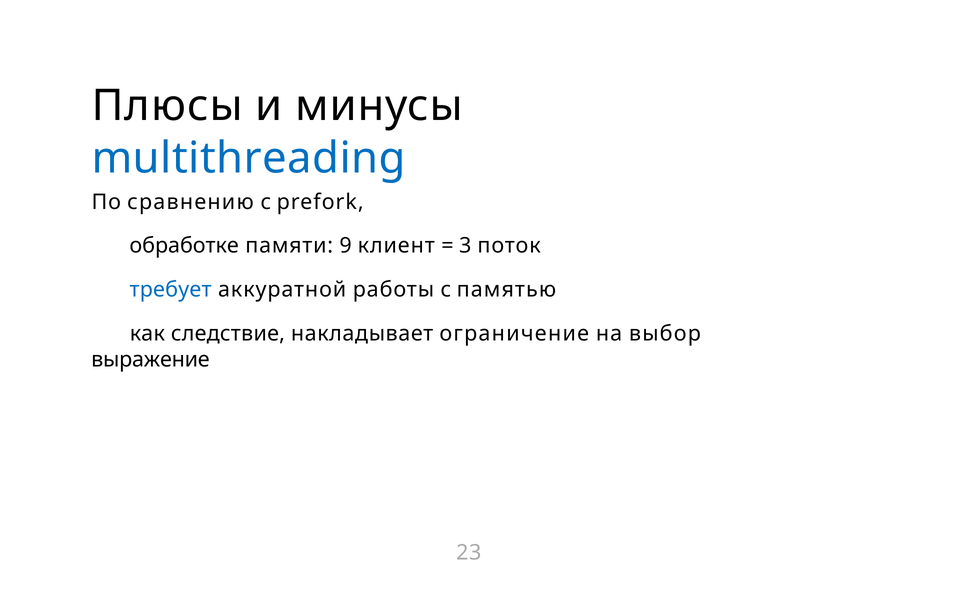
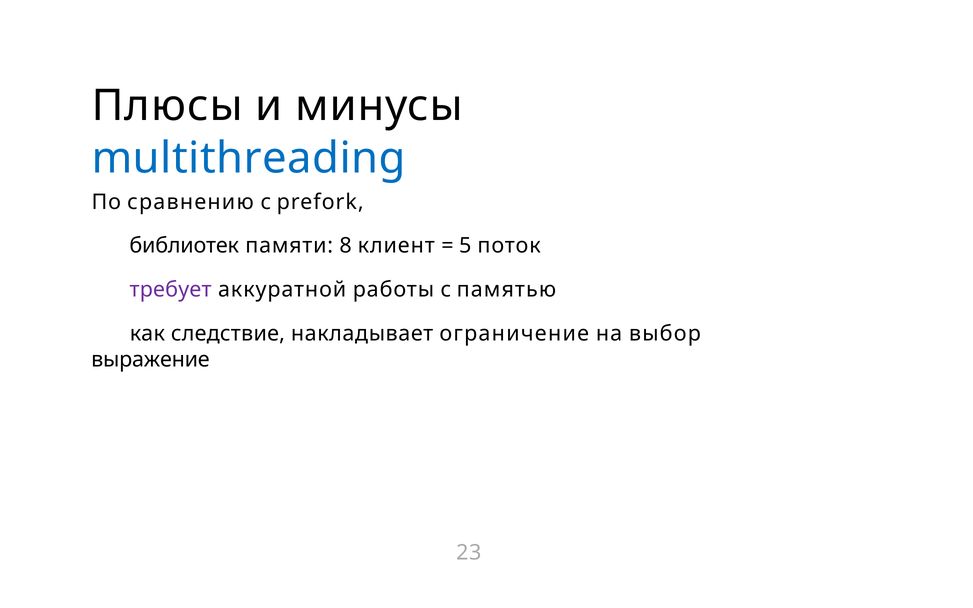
обработке: обработке -> библиотек (184, 246)
9: 9 -> 8 (346, 246)
3: 3 -> 5 (465, 246)
требует colour: blue -> purple (171, 290)
